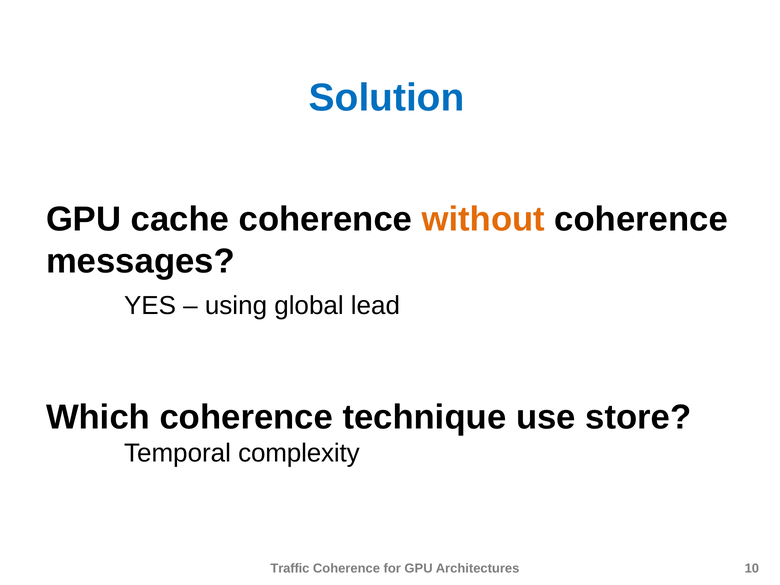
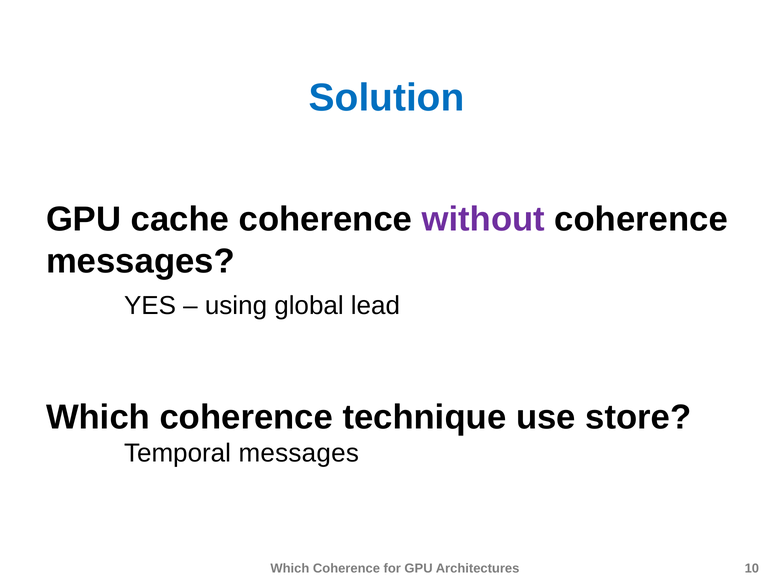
without colour: orange -> purple (483, 220)
Temporal complexity: complexity -> messages (299, 453)
Traffic: Traffic -> Which (290, 569)
